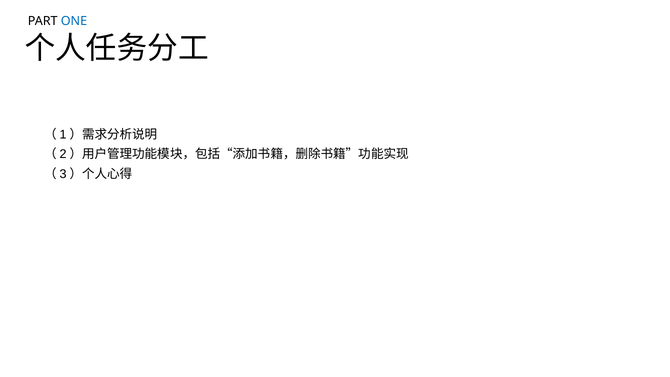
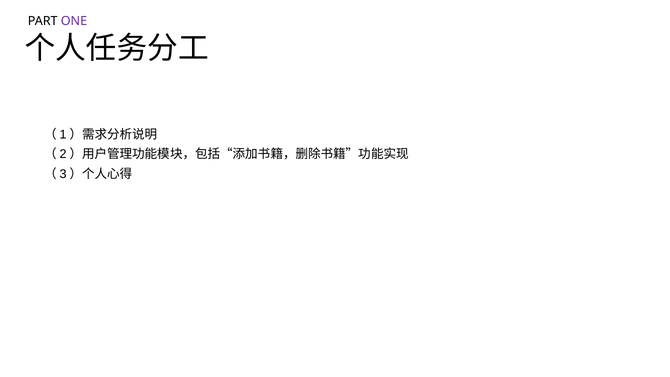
ONE colour: blue -> purple (74, 21)
